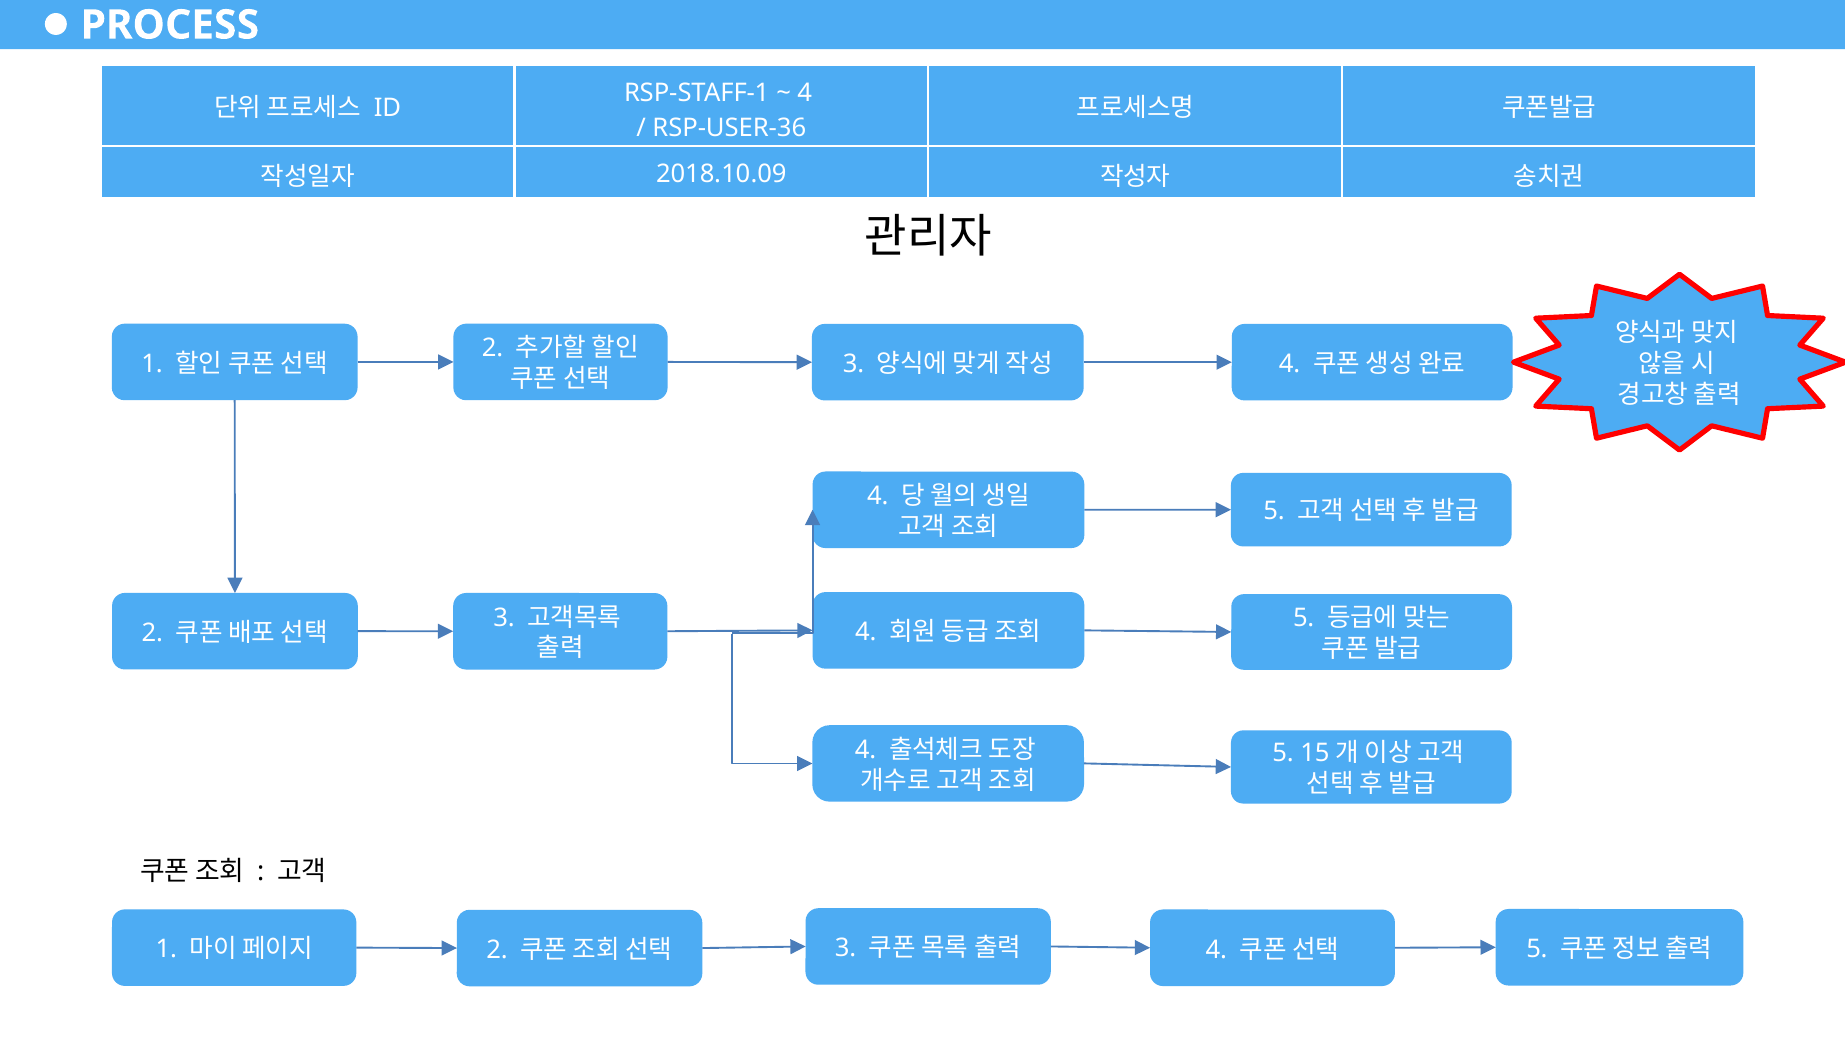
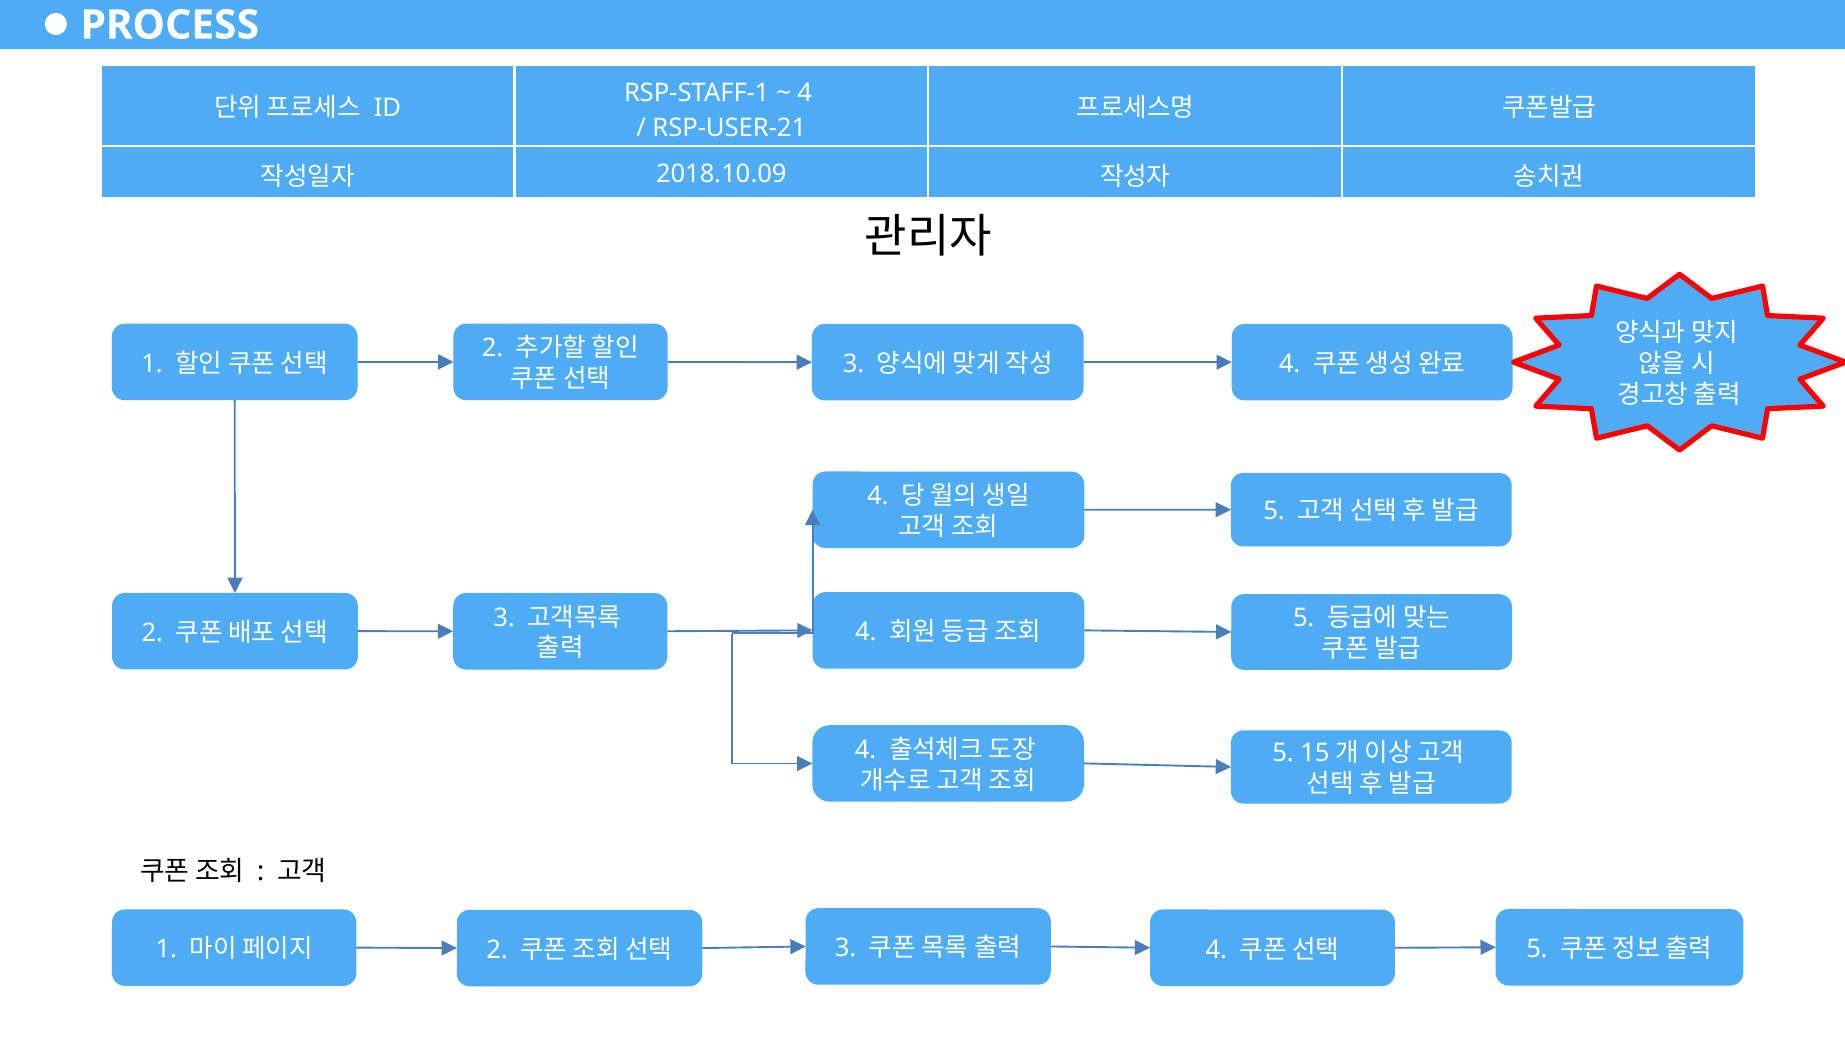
RSP-USER-36: RSP-USER-36 -> RSP-USER-21 (729, 128)
